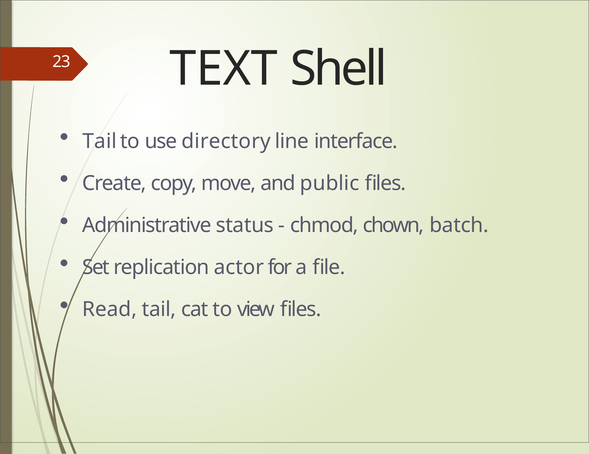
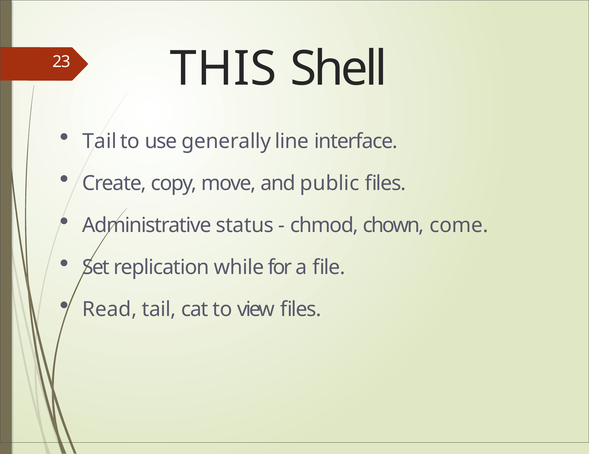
TEXT: TEXT -> THIS (223, 69)
directory: directory -> generally (226, 141)
batch: batch -> come (459, 225)
actor: actor -> while (239, 267)
